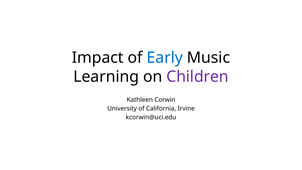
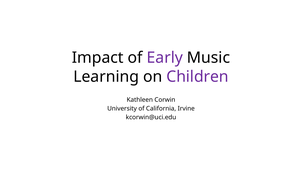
Early colour: blue -> purple (165, 58)
